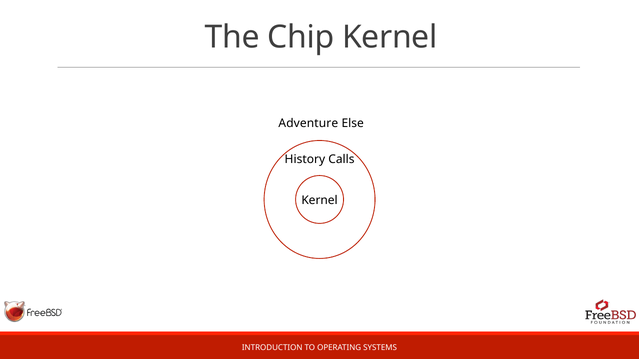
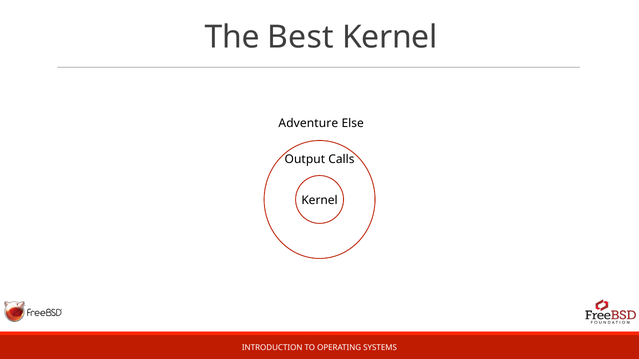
Chip: Chip -> Best (301, 37)
History: History -> Output (305, 160)
